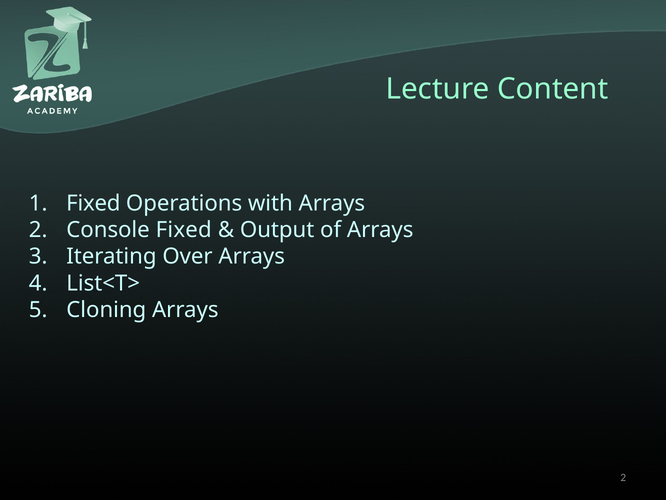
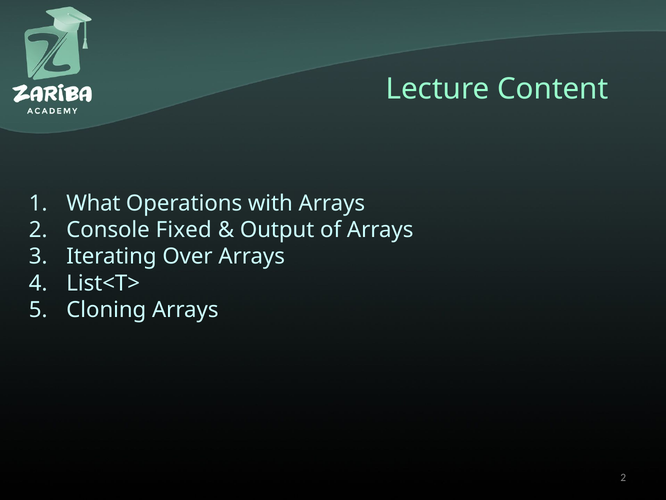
Fixed: Fixed -> What (93, 203)
